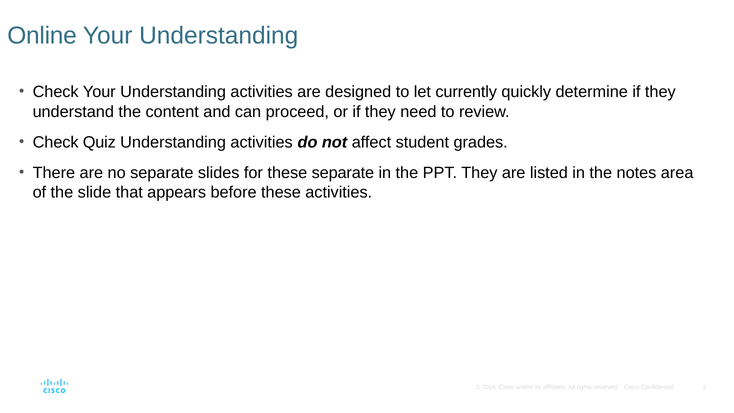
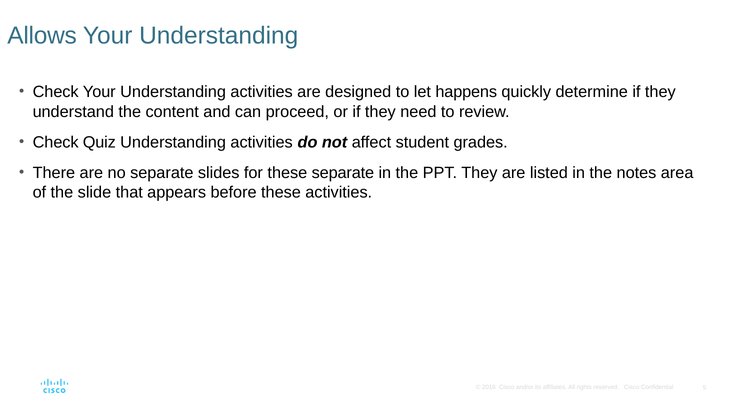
Online: Online -> Allows (42, 35)
currently: currently -> happens (466, 92)
